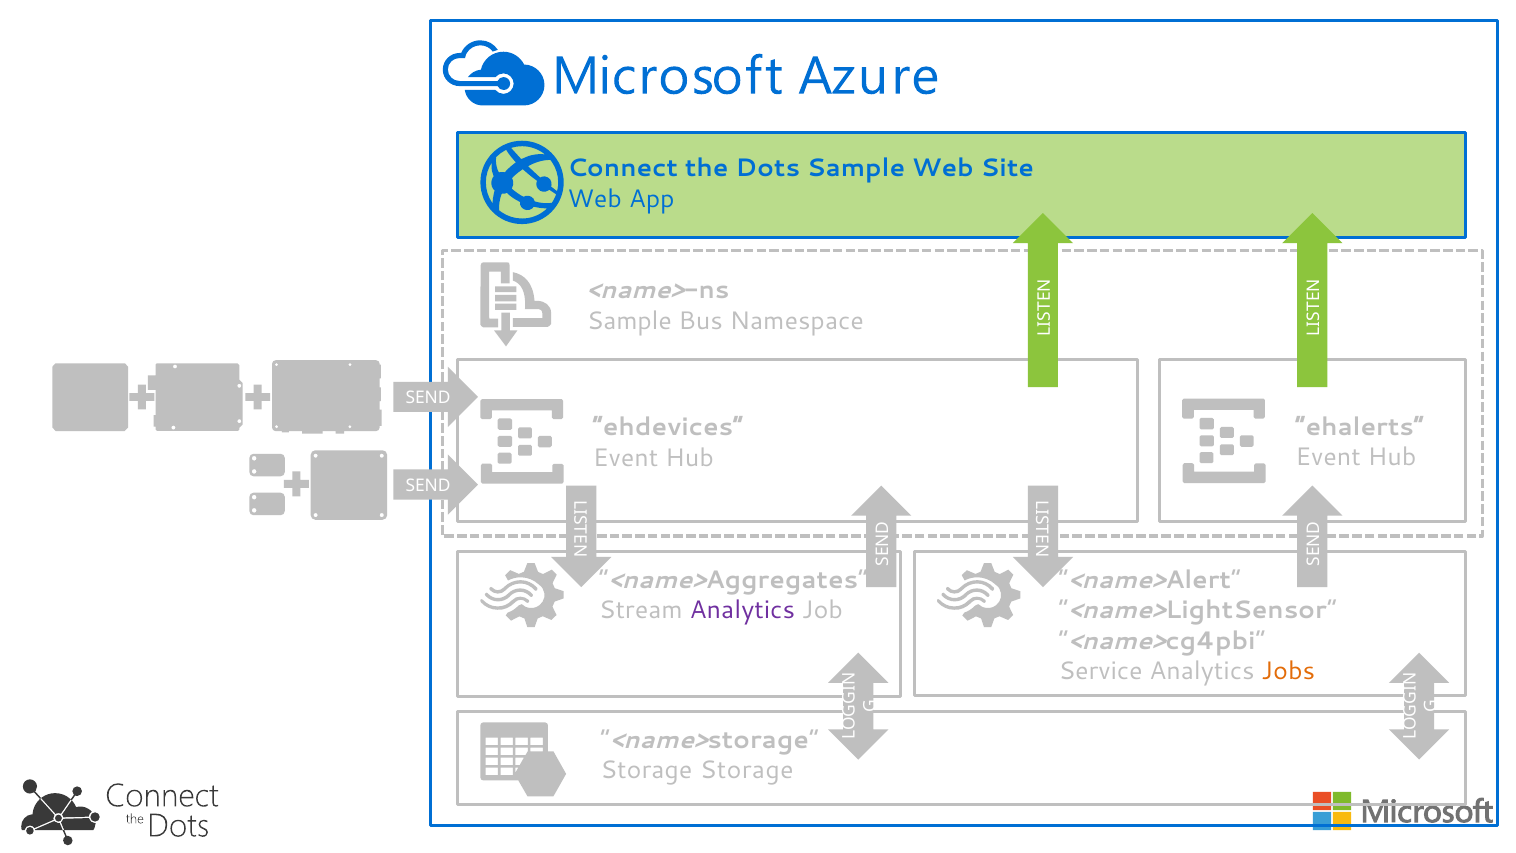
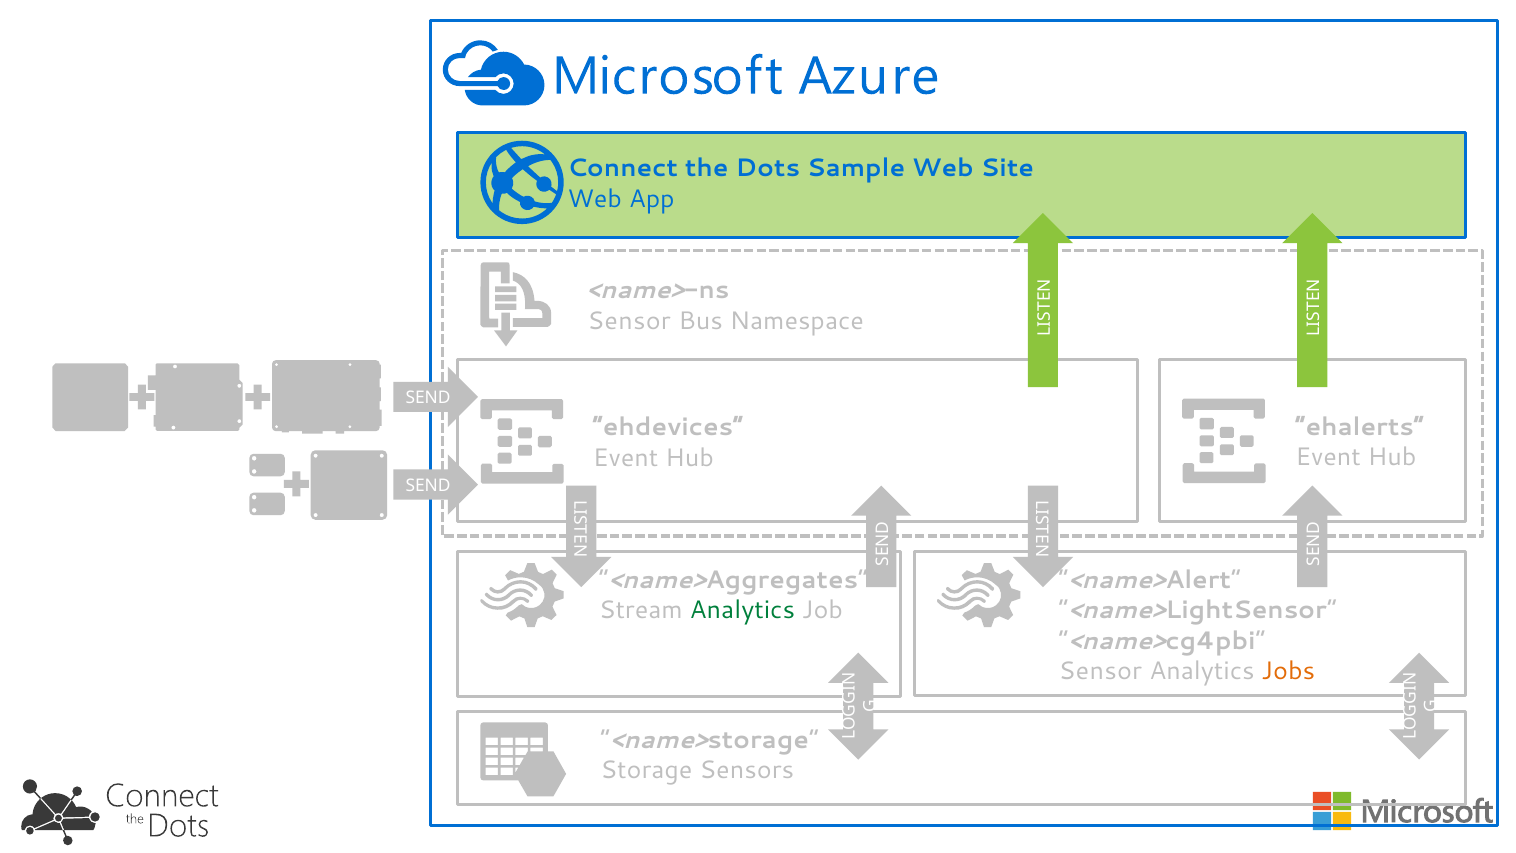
Sample: Sample -> Sensor (629, 321)
Analytics colour: purple -> green (742, 610)
Service: Service -> Sensor (1100, 671)
Storage Storage: Storage -> Sensors (747, 770)
